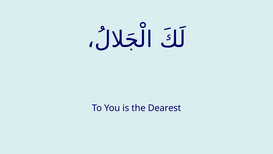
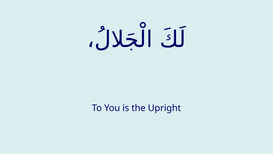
Dearest: Dearest -> Upright (164, 108)
